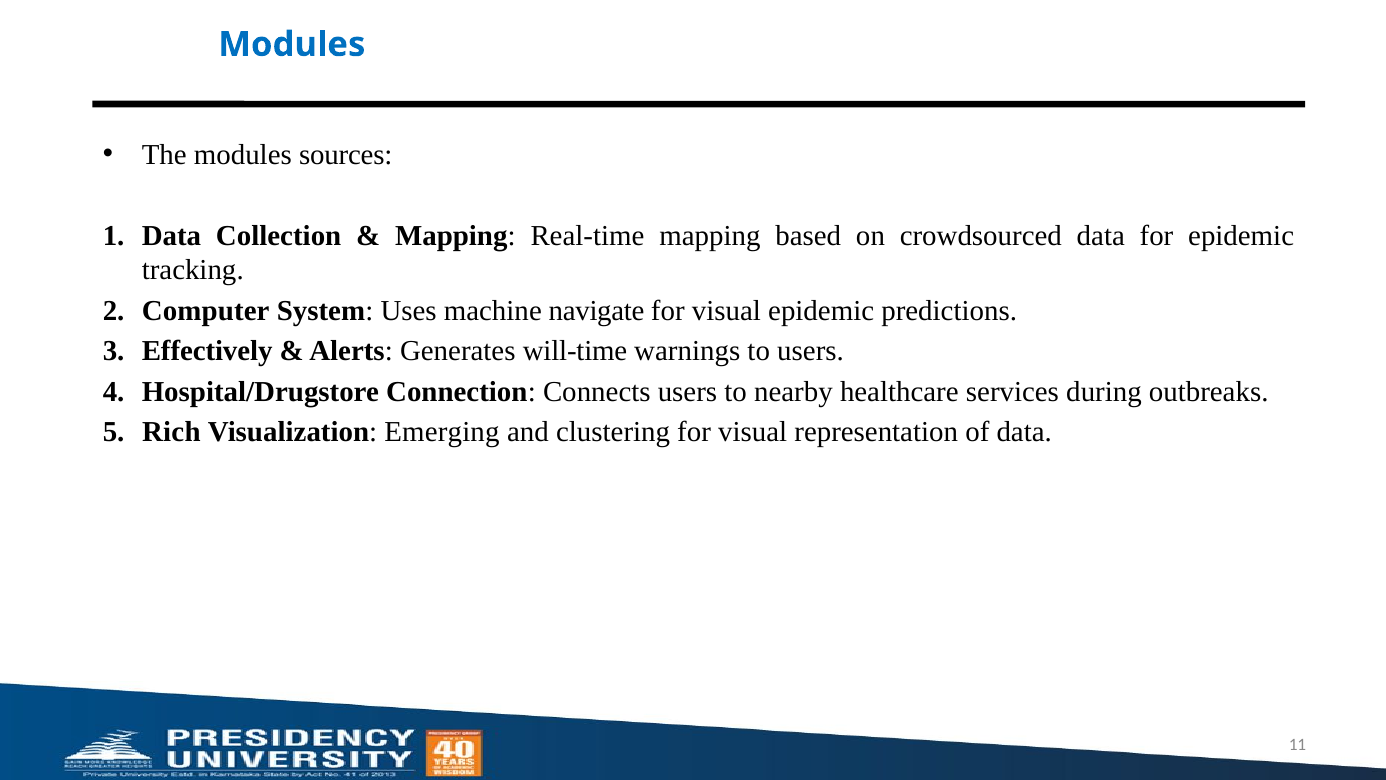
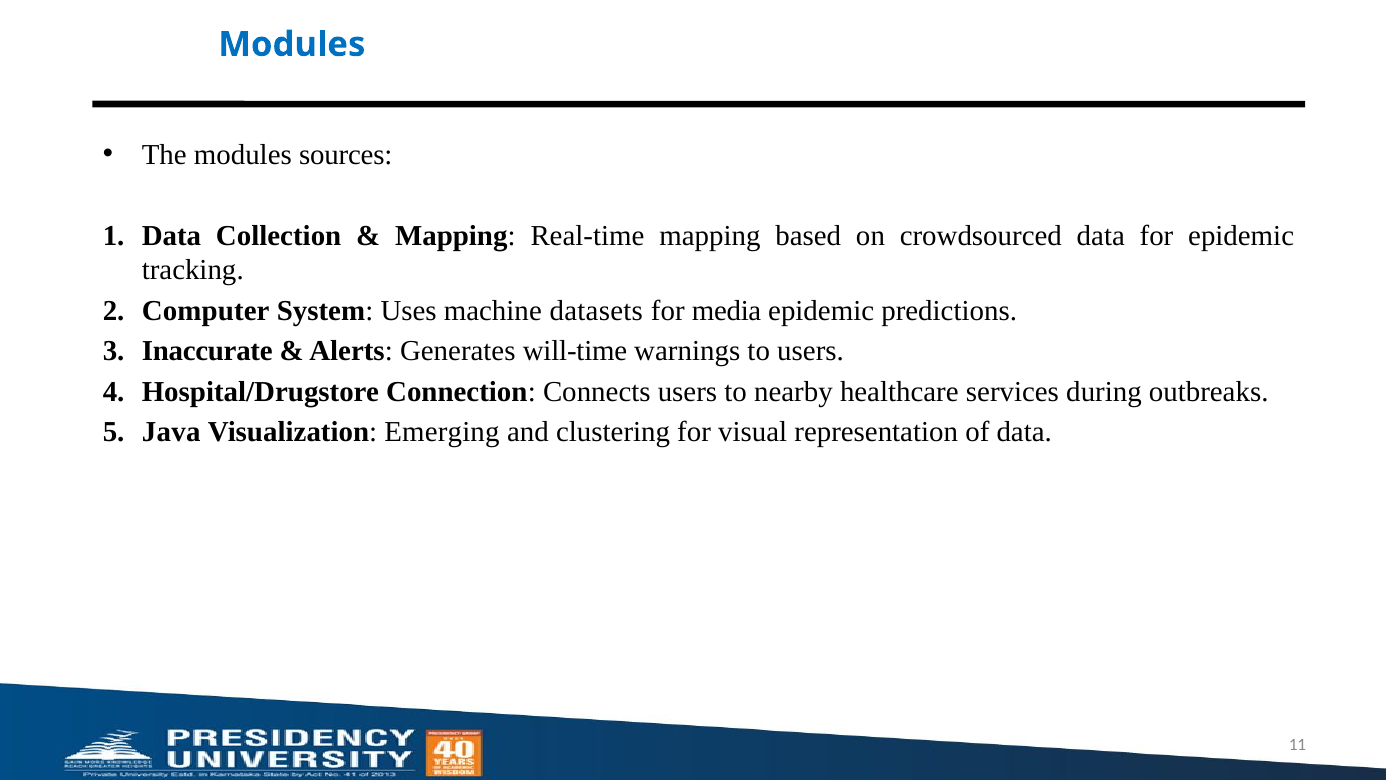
navigate: navigate -> datasets (596, 311)
visual: visual -> media (727, 311)
Effectively: Effectively -> Inaccurate (207, 351)
Rich: Rich -> Java (171, 432)
